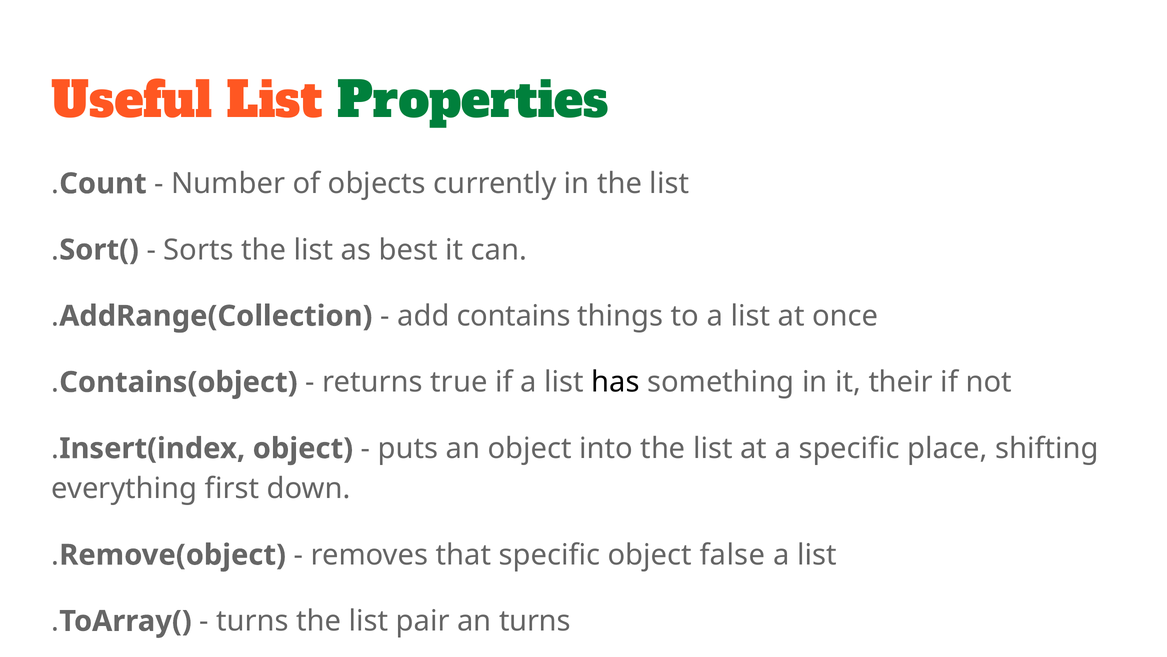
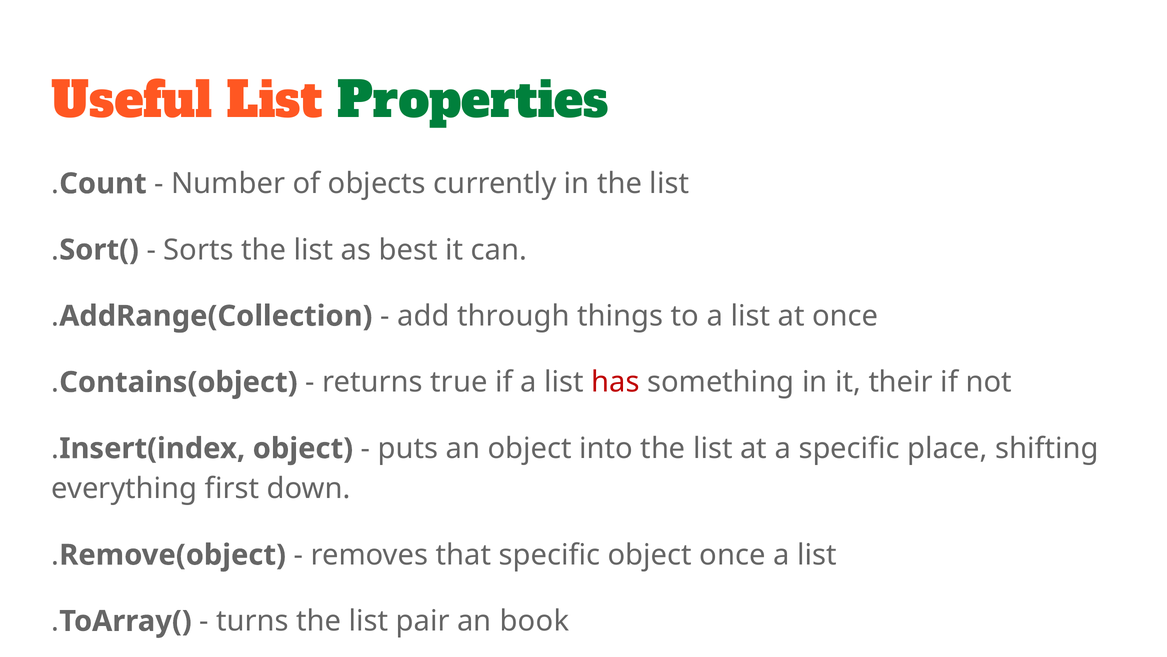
contains: contains -> through (513, 316)
has colour: black -> red (615, 382)
object false: false -> once (732, 555)
an turns: turns -> book (535, 621)
